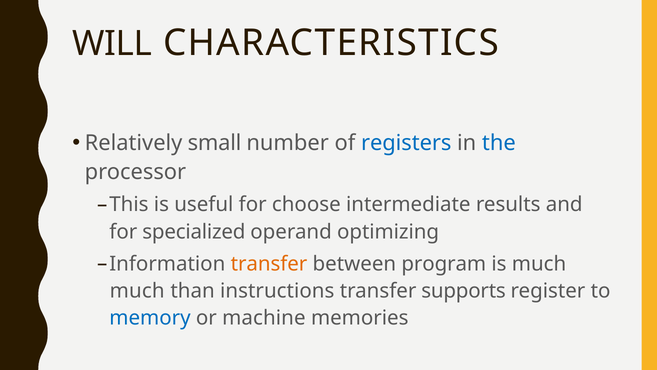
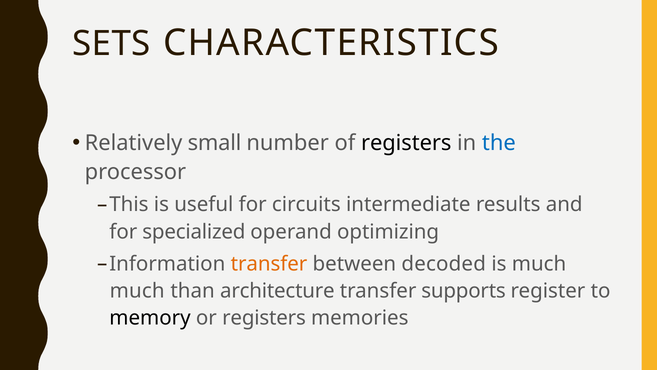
WILL: WILL -> SETS (112, 43)
registers colour: blue -> black (406, 143)
choose: choose -> circuits (306, 204)
program: program -> decoded (444, 263)
instructions: instructions -> architecture (277, 291)
memory colour: blue -> black (150, 318)
or machine: machine -> registers (264, 318)
